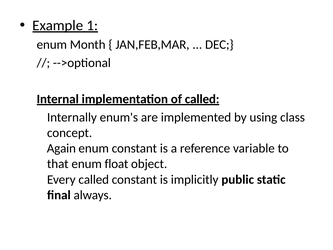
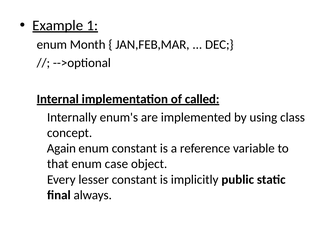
float: float -> case (116, 164)
Every called: called -> lesser (94, 179)
